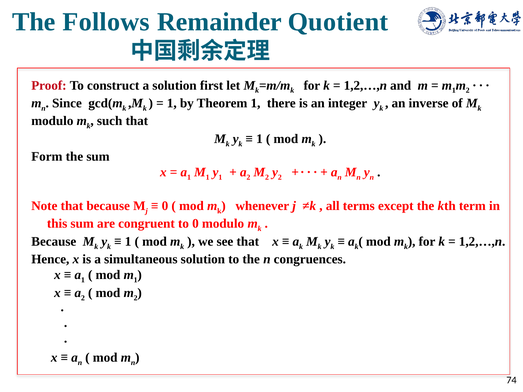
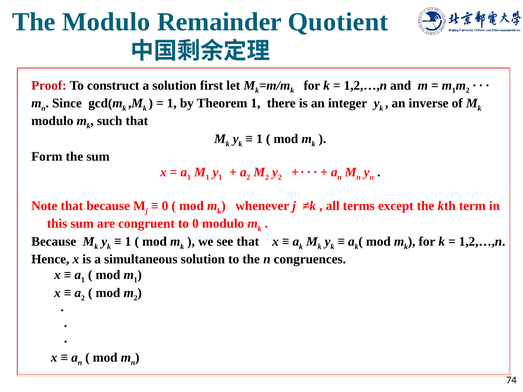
The Follows: Follows -> Modulo (106, 22)
